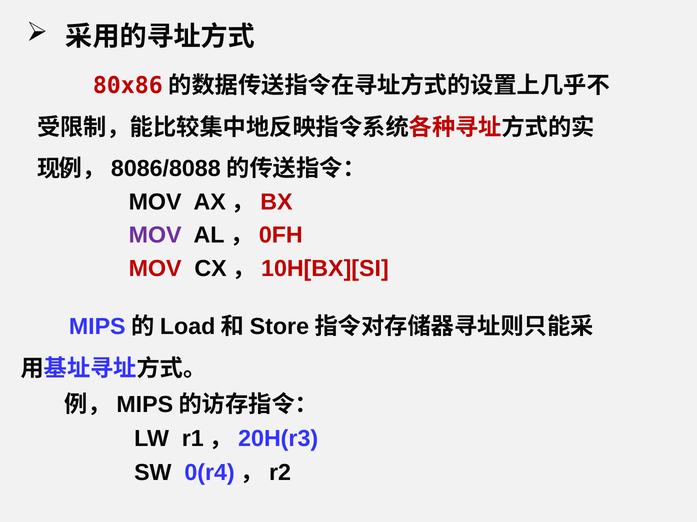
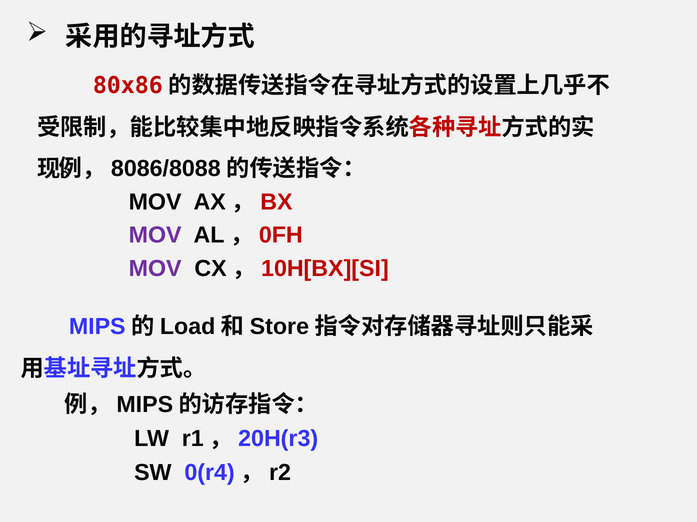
MOV colour: red -> purple (155, 269)
